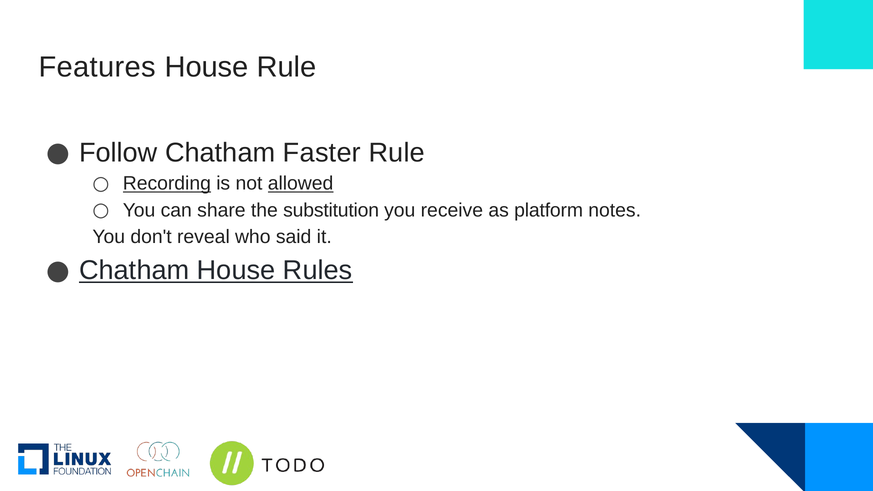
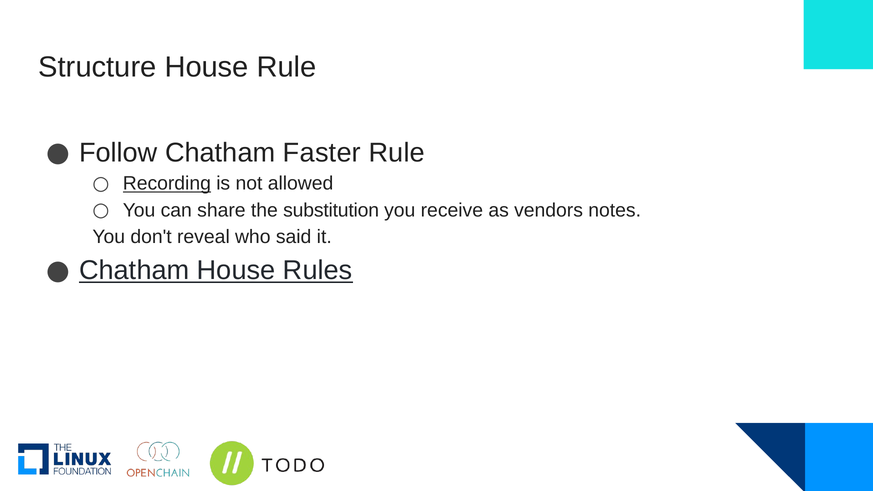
Features: Features -> Structure (97, 67)
allowed underline: present -> none (301, 184)
platform: platform -> vendors (549, 210)
